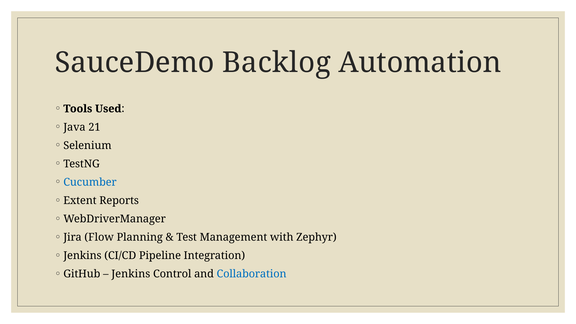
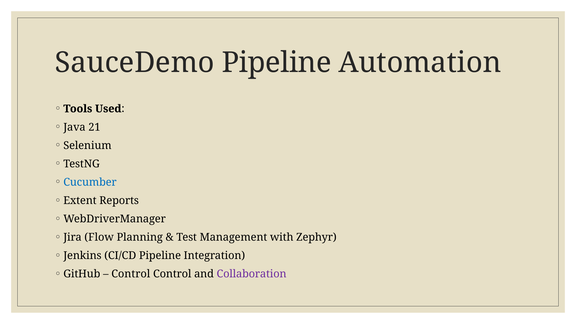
SauceDemo Backlog: Backlog -> Pipeline (277, 63)
Jenkins: Jenkins -> Control (131, 274)
Collaboration colour: blue -> purple (252, 274)
